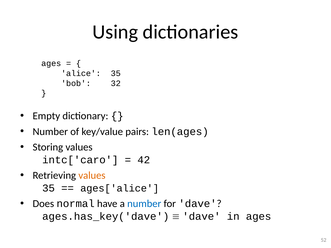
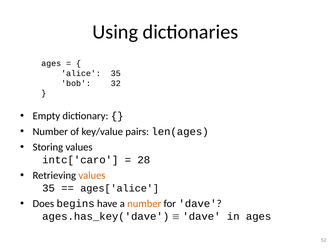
42: 42 -> 28 (144, 160)
normal: normal -> begins (76, 204)
number colour: blue -> orange (144, 204)
